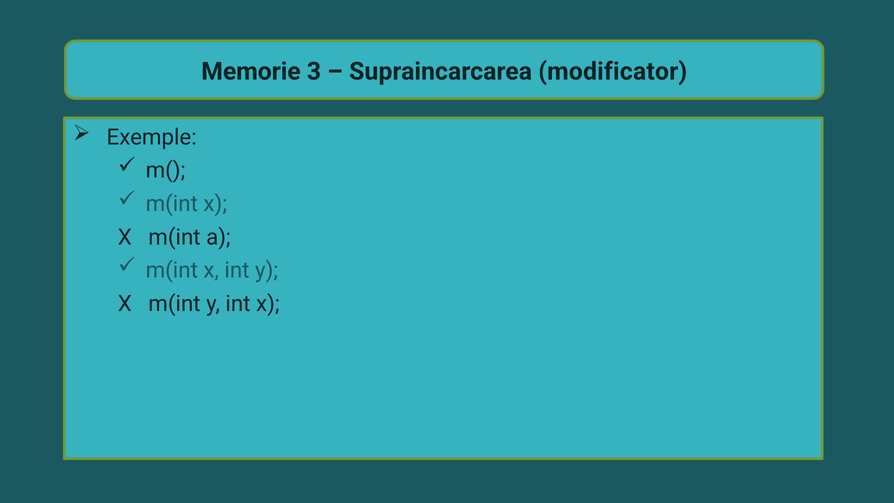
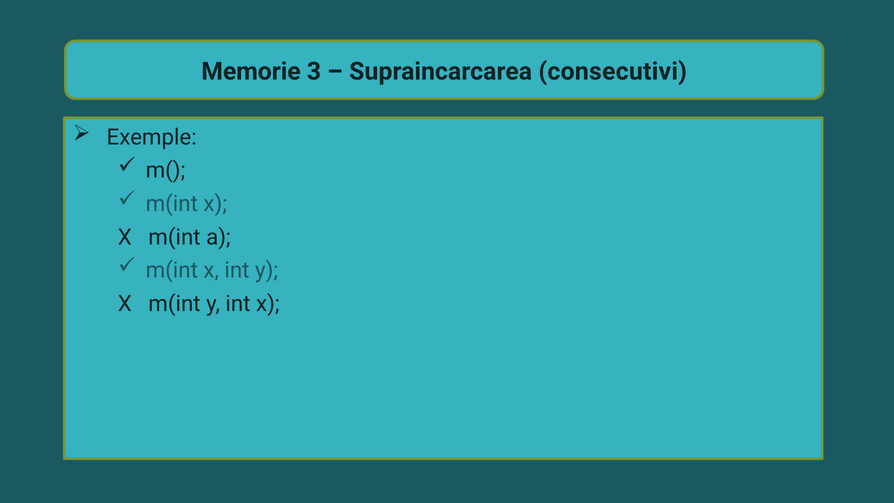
modificator: modificator -> consecutivi (613, 71)
